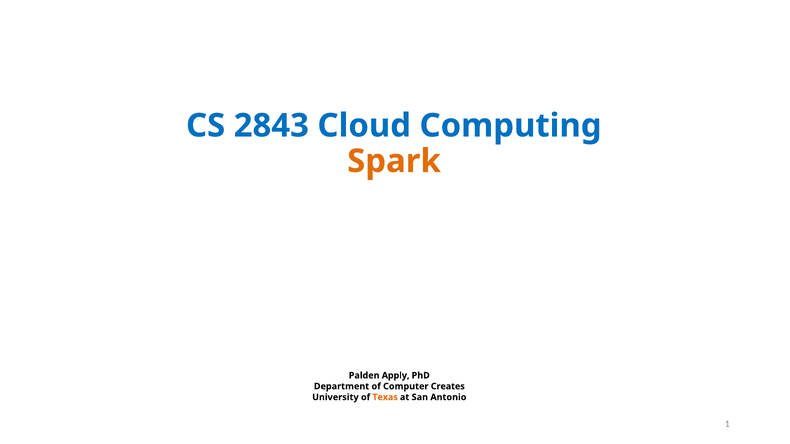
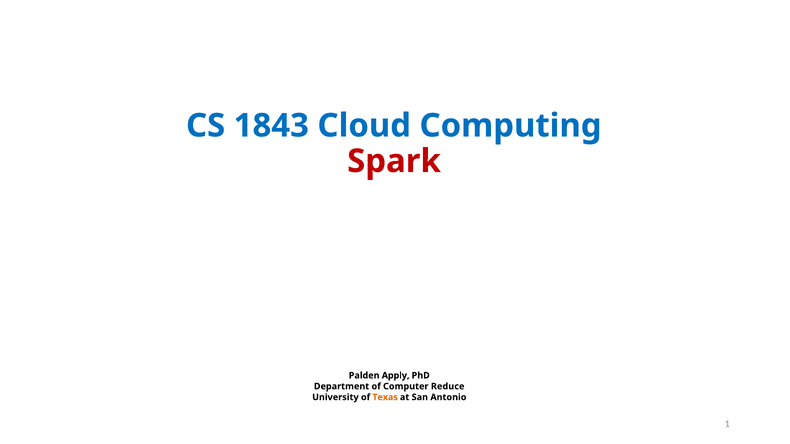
2843: 2843 -> 1843 (271, 126)
Spark colour: orange -> red (394, 161)
Creates: Creates -> Reduce (448, 387)
